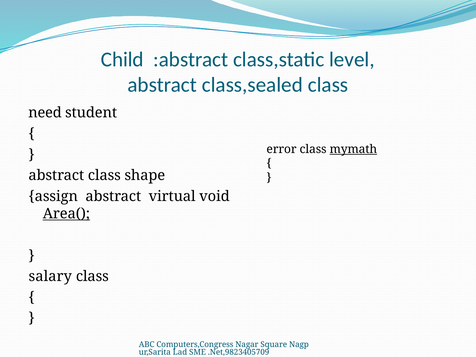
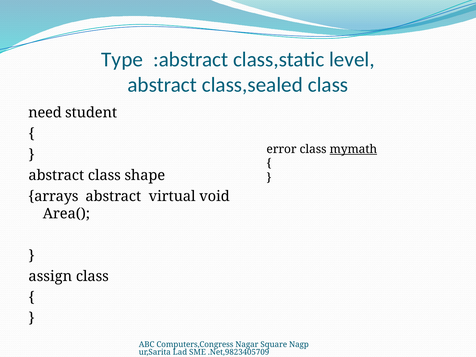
Child: Child -> Type (122, 60)
assign: assign -> arrays (53, 196)
Area( underline: present -> none (66, 214)
salary: salary -> assign (50, 276)
